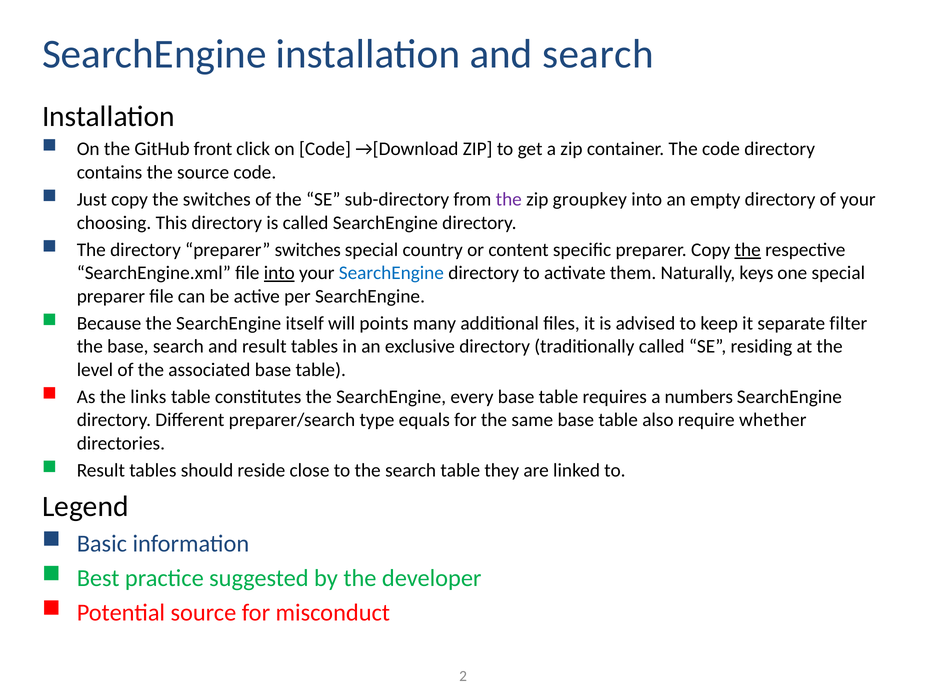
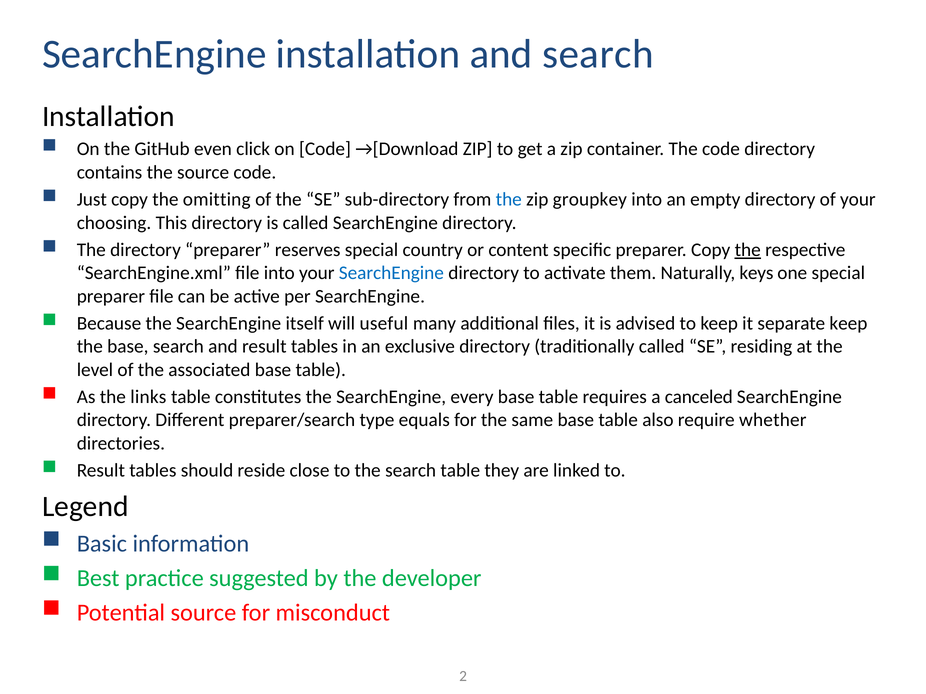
front: front -> even (213, 149)
the switches: switches -> omitting (217, 200)
the colour: purple -> blue (509, 200)
preparer switches: switches -> reserves (308, 250)
into underline: present -> none (279, 273)
points: points -> useful (384, 324)
separate filter: filter -> keep (848, 324)
numbers: numbers -> canceled (699, 397)
